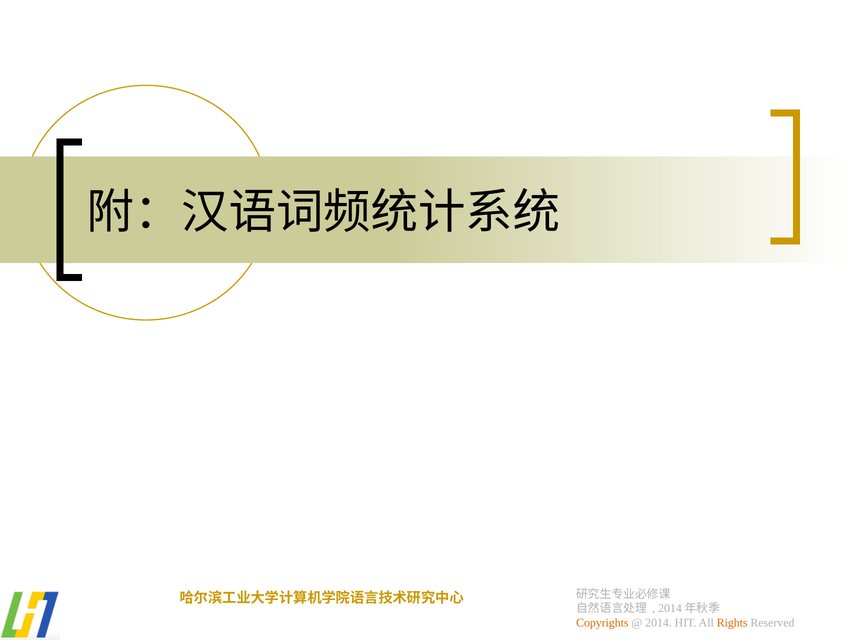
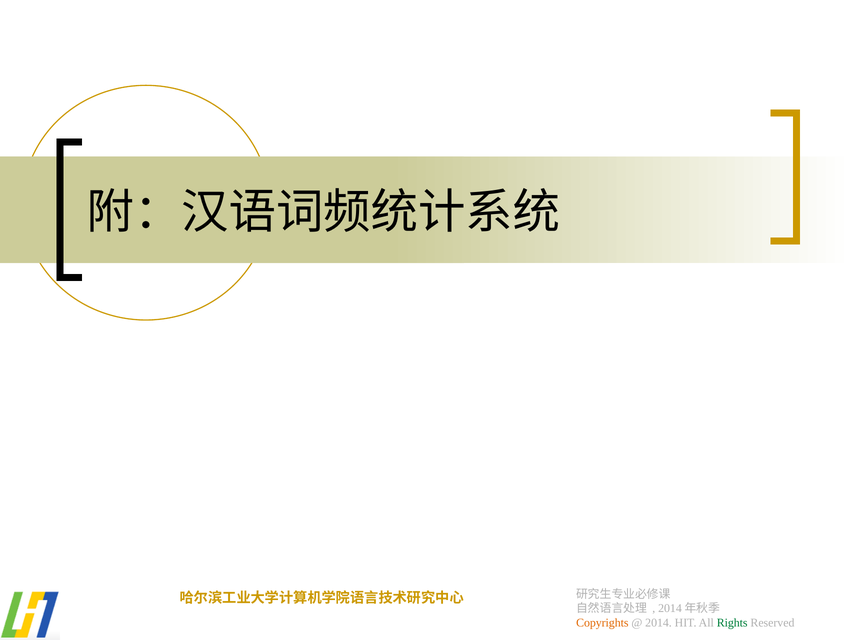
Rights colour: orange -> green (732, 623)
